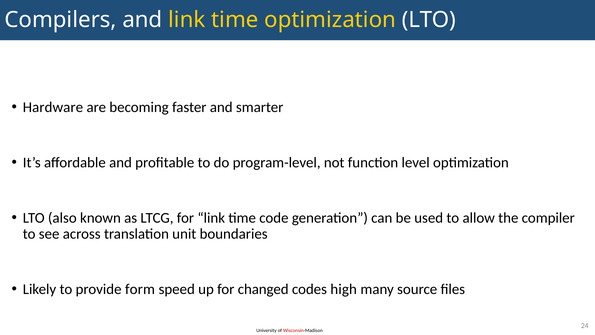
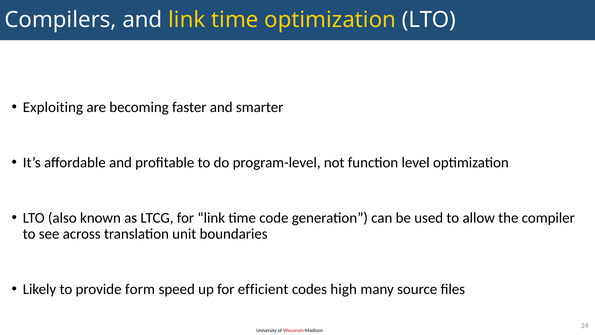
Hardware: Hardware -> Exploiting (53, 107)
changed: changed -> efficient (263, 289)
